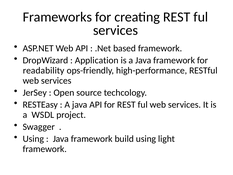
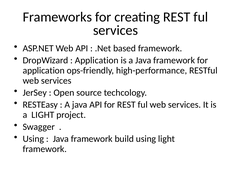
readability: readability -> application (44, 70)
a WSDL: WSDL -> LIGHT (43, 115)
